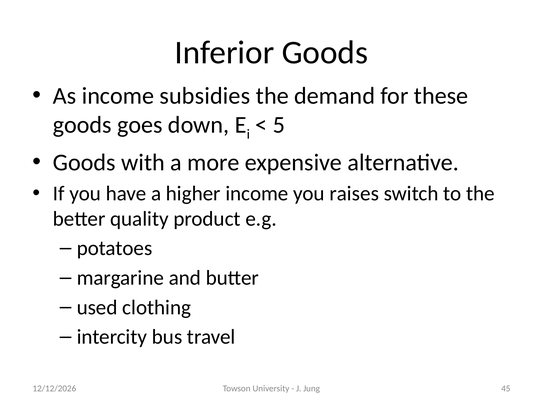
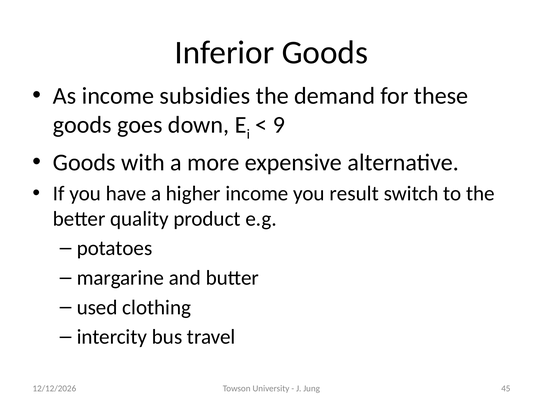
5: 5 -> 9 (279, 125)
raises: raises -> result (354, 194)
